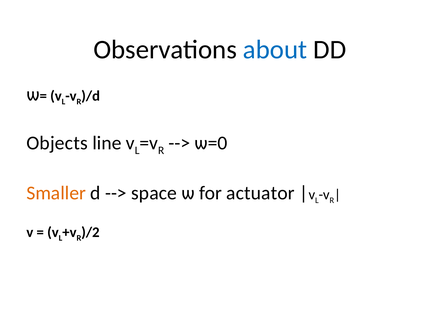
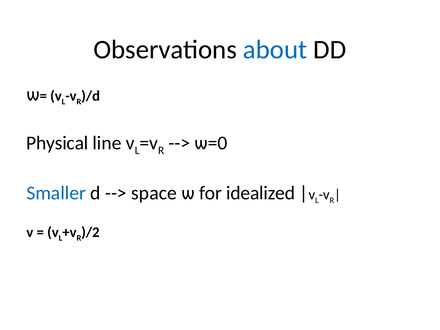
Objects: Objects -> Physical (57, 143)
Smaller colour: orange -> blue (56, 193)
actuator: actuator -> idealized (261, 193)
